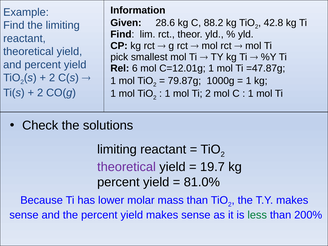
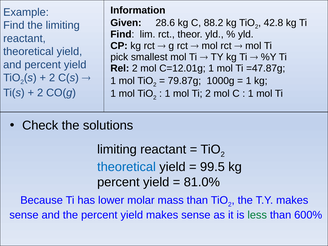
Rel 6: 6 -> 2 (135, 68)
theoretical colour: purple -> blue (127, 167)
19.7: 19.7 -> 99.5 (212, 167)
200%: 200% -> 600% (308, 215)
